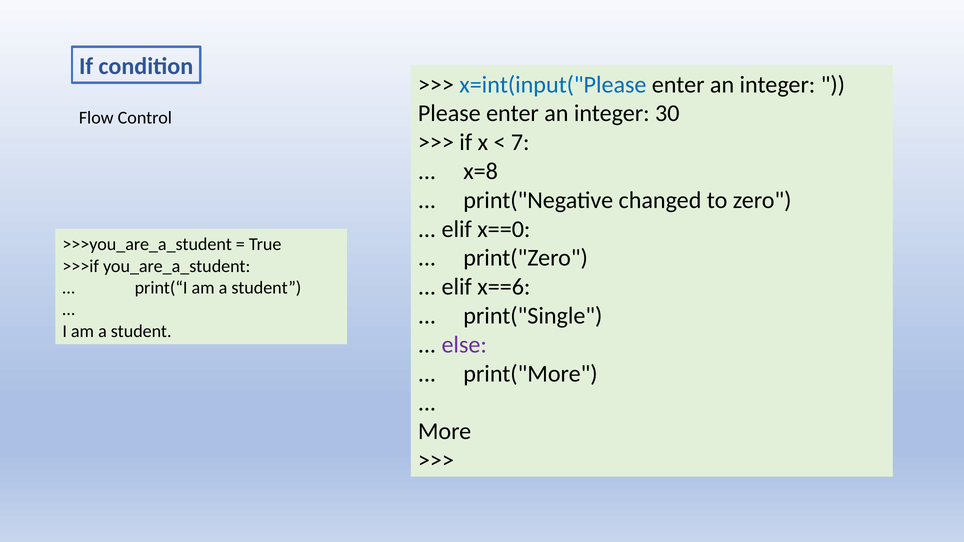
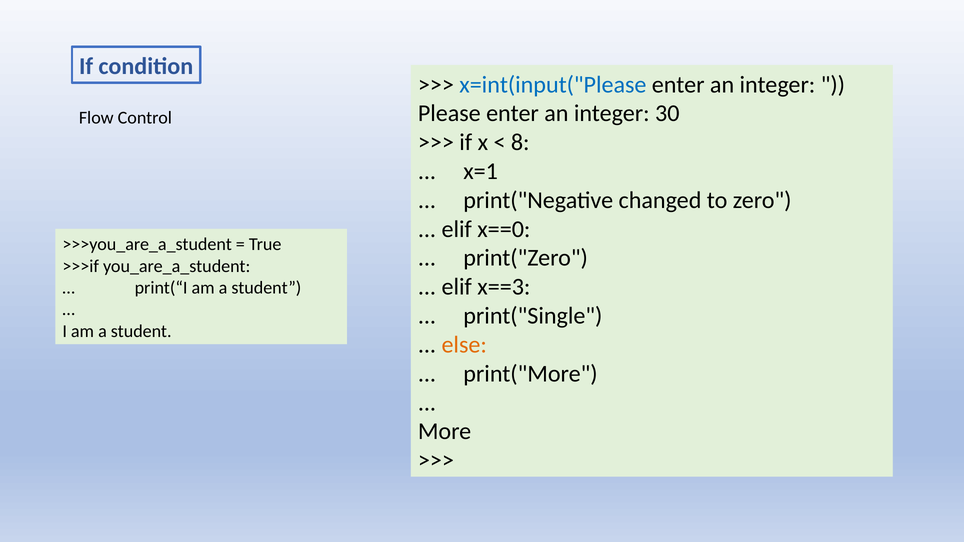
7: 7 -> 8 (520, 142)
x=8: x=8 -> x=1 (481, 171)
x==6: x==6 -> x==3 (504, 287)
else colour: purple -> orange (464, 345)
